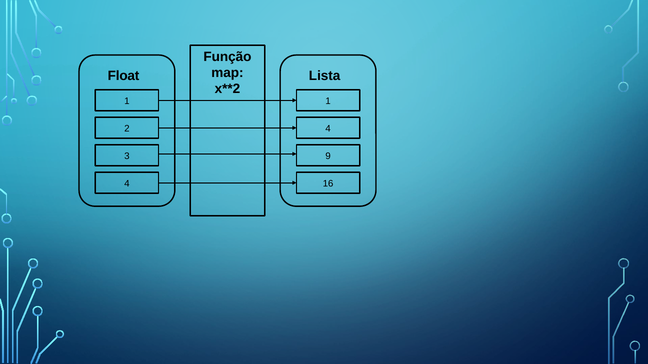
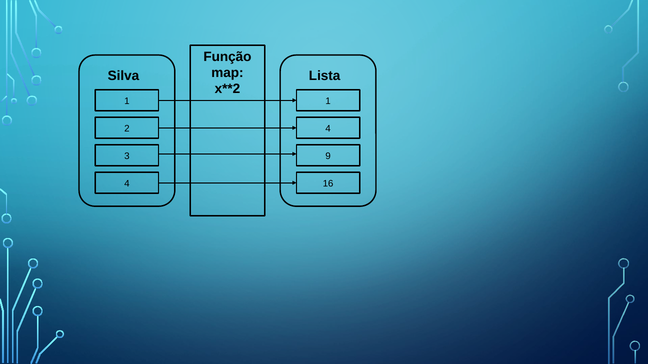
Float: Float -> Silva (123, 76)
